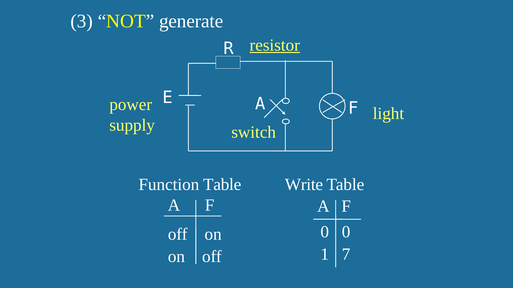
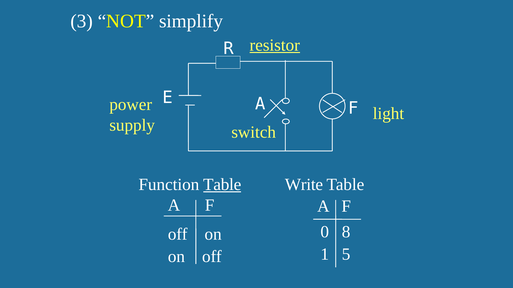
generate: generate -> simplify (191, 21)
Table underline: none -> present (222, 185)
0 0: 0 -> 8 (346, 232)
7: 7 -> 5 (346, 255)
